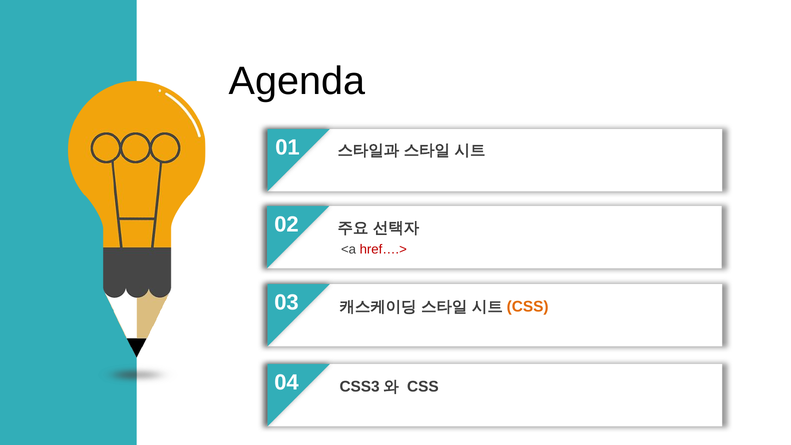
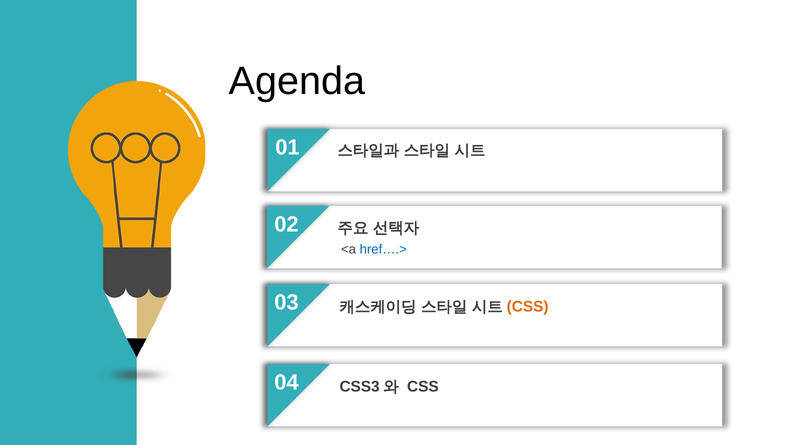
href….> colour: red -> blue (383, 249)
